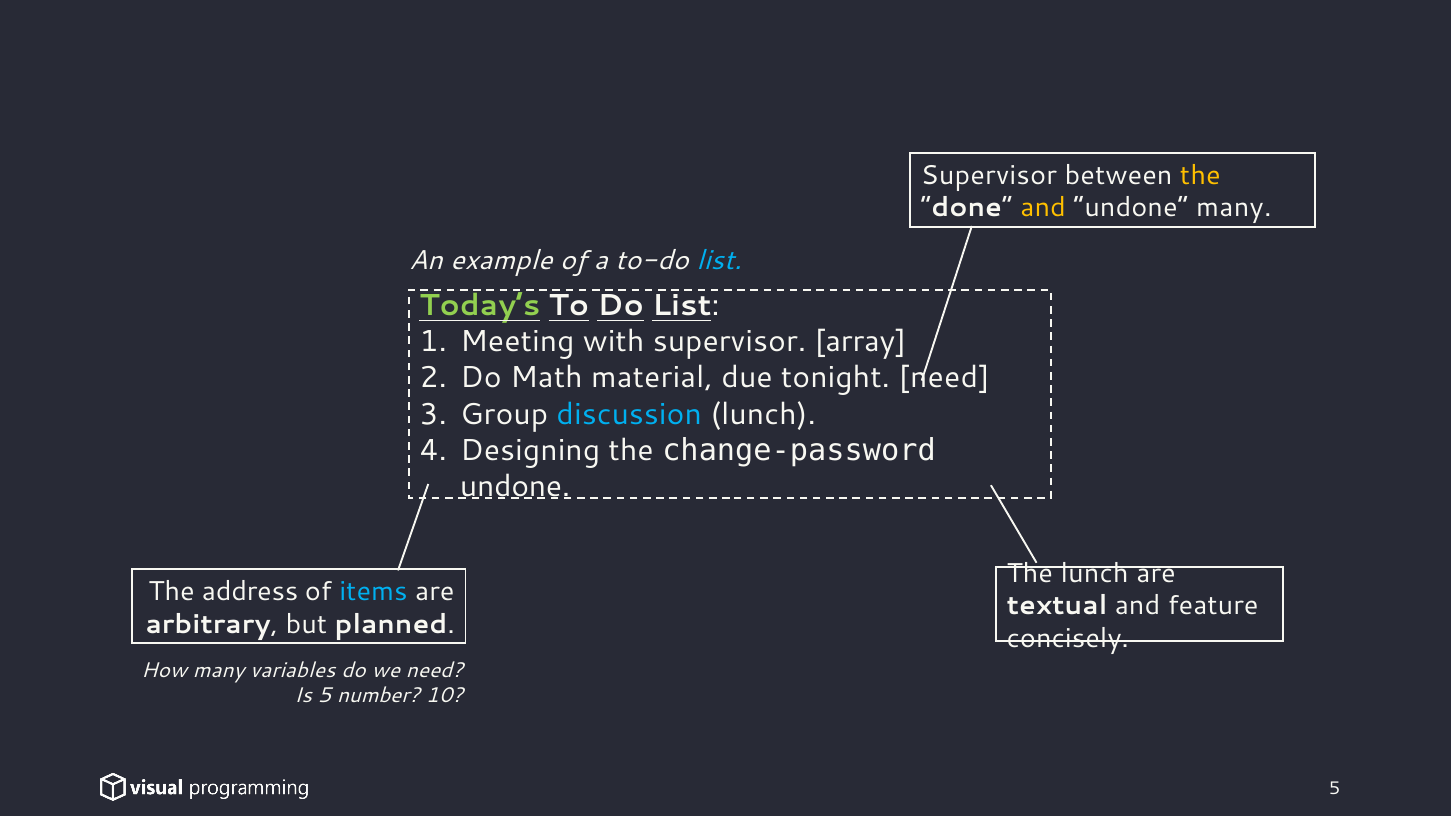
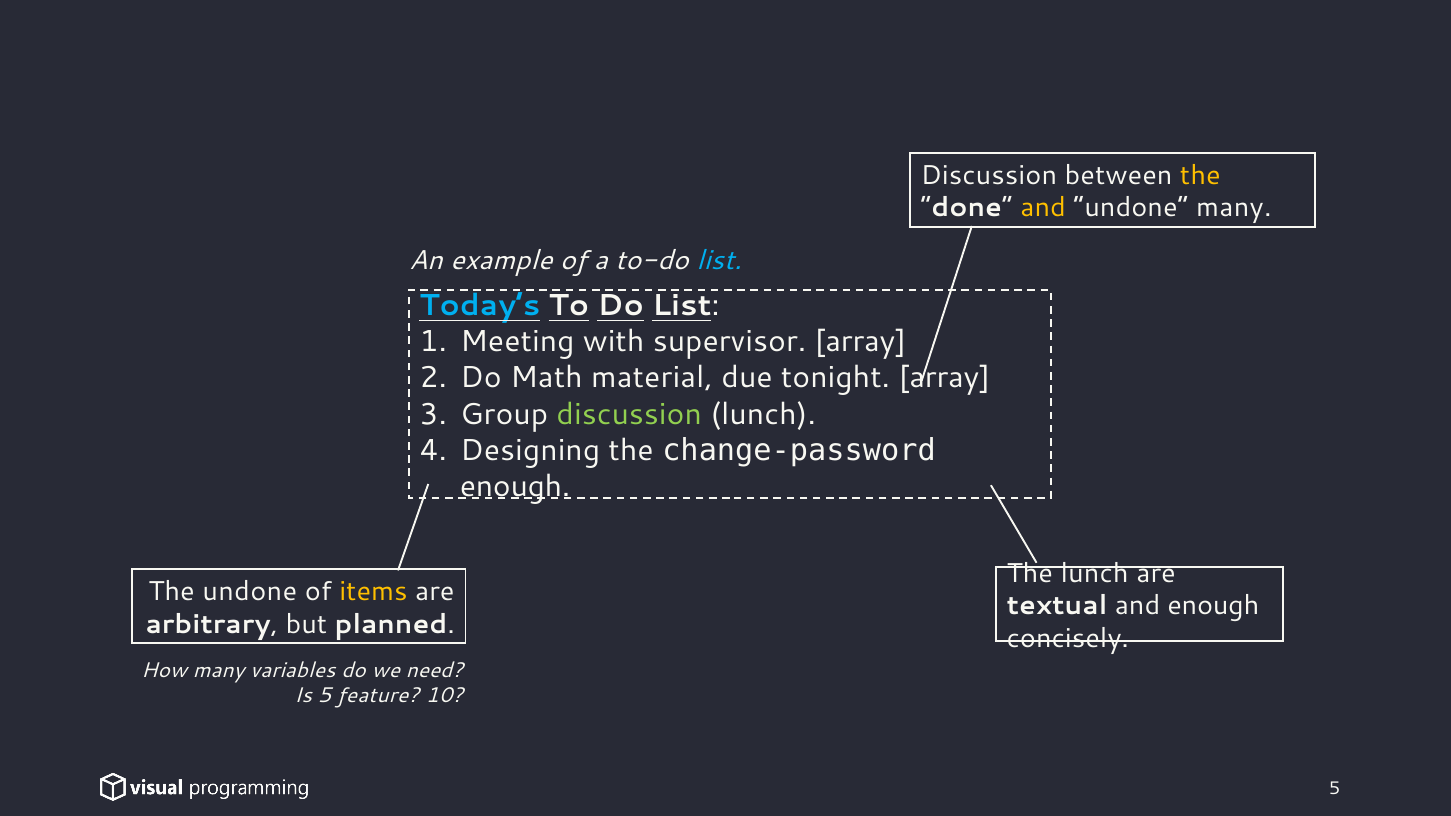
Supervisor: Supervisor -> Discussion (989, 175)
Today’s colour: light green -> light blue (480, 305)
tonight need: need -> array (944, 378)
discussion colour: light blue -> light green (629, 414)
undone: undone -> enough (515, 487)
The address: address -> undone (250, 592)
items colour: light blue -> yellow (373, 592)
and feature: feature -> enough (1213, 606)
number: number -> feature (378, 696)
